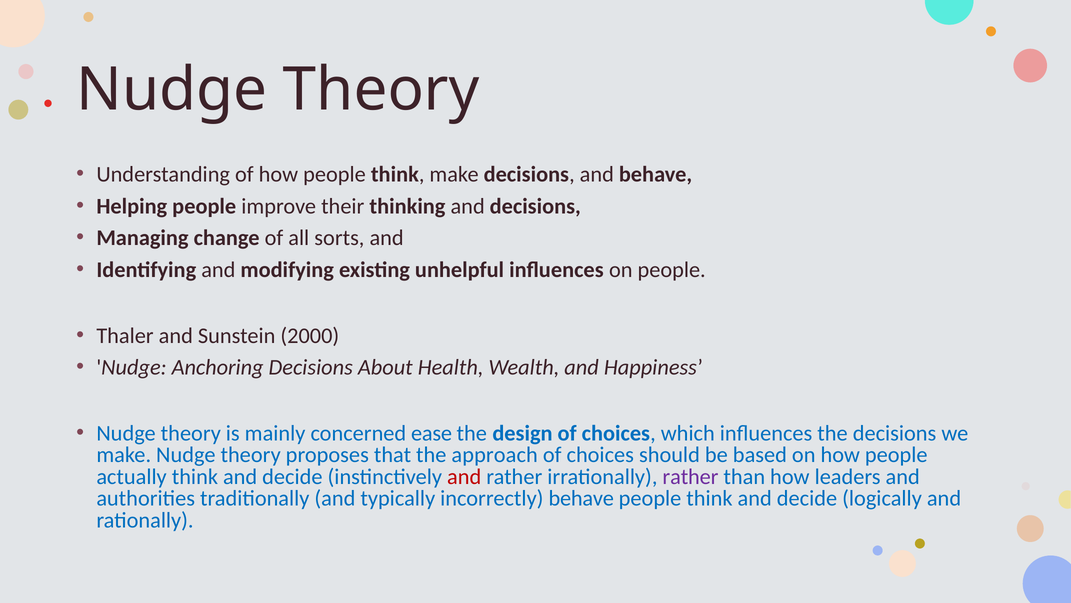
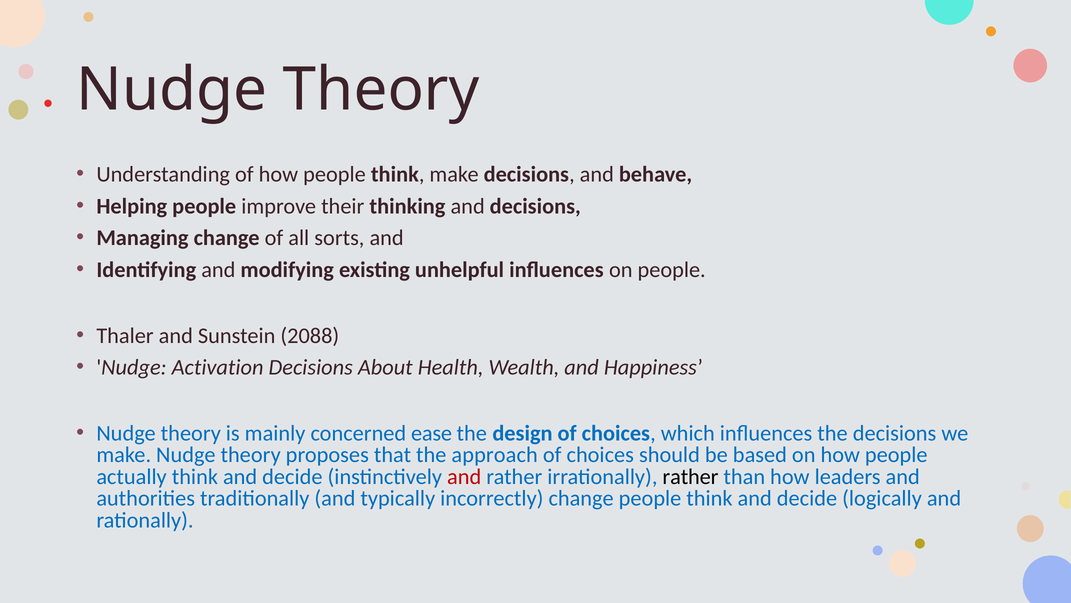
2000: 2000 -> 2088 (310, 335)
Anchoring: Anchoring -> Activation (218, 367)
rather colour: purple -> black (690, 476)
incorrectly behave: behave -> change (581, 498)
